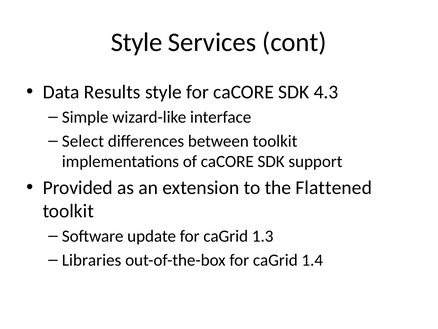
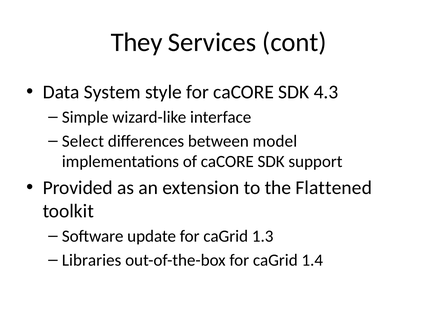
Style: Style -> They (137, 42)
Results: Results -> System (112, 92)
between toolkit: toolkit -> model (275, 141)
